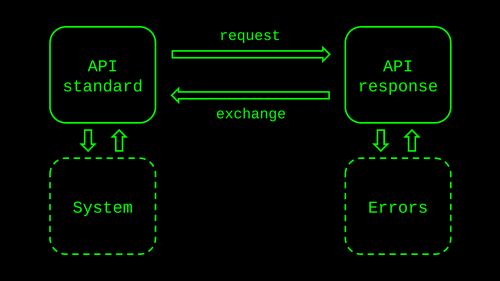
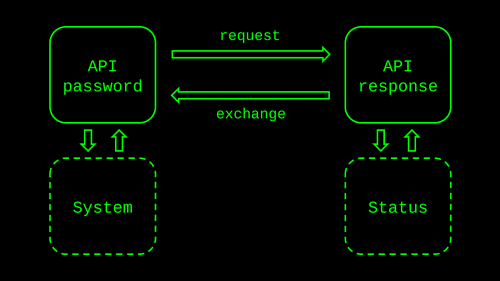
standard: standard -> password (103, 86)
Errors: Errors -> Status (398, 208)
